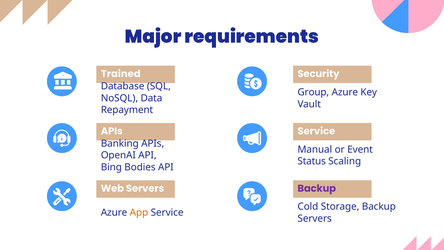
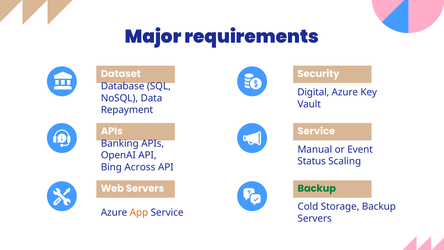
Trained: Trained -> Dataset (121, 74)
Group: Group -> Digital (313, 92)
Bodies: Bodies -> Across (140, 167)
Backup colour: purple -> green (317, 188)
